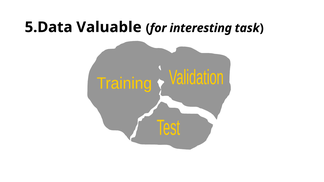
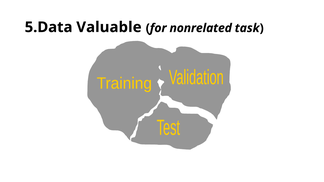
interesting: interesting -> nonrelated (201, 28)
